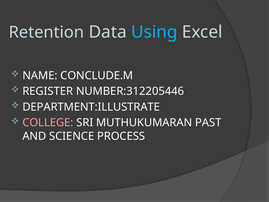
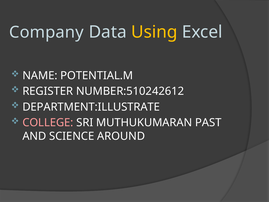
Retention: Retention -> Company (46, 32)
Using colour: light blue -> yellow (154, 32)
CONCLUDE.M: CONCLUDE.M -> POTENTIAL.M (97, 75)
NUMBER:312205446: NUMBER:312205446 -> NUMBER:510242612 (130, 91)
PROCESS: PROCESS -> AROUND (121, 136)
